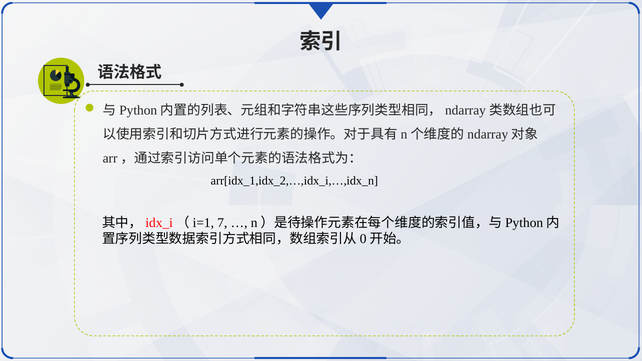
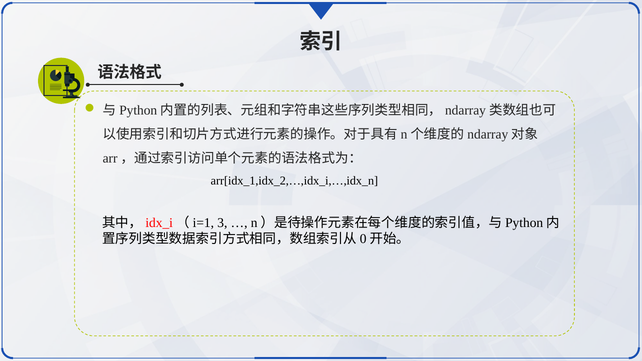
7: 7 -> 3 (222, 223)
